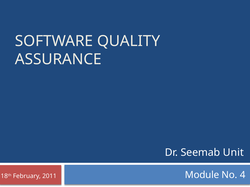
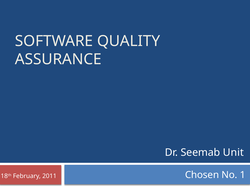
Module: Module -> Chosen (202, 175)
4: 4 -> 1 (243, 175)
